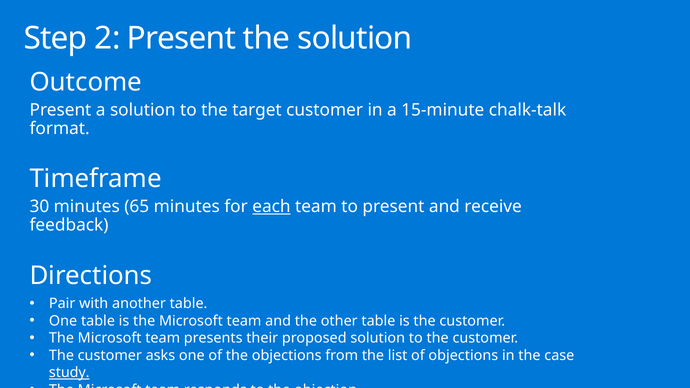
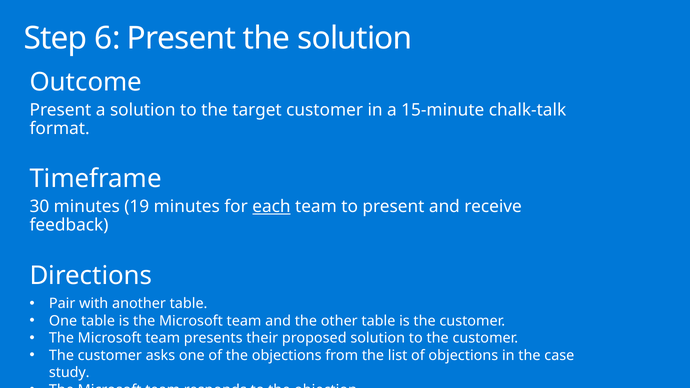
2: 2 -> 6 (107, 38)
65: 65 -> 19 (137, 207)
study underline: present -> none (69, 373)
